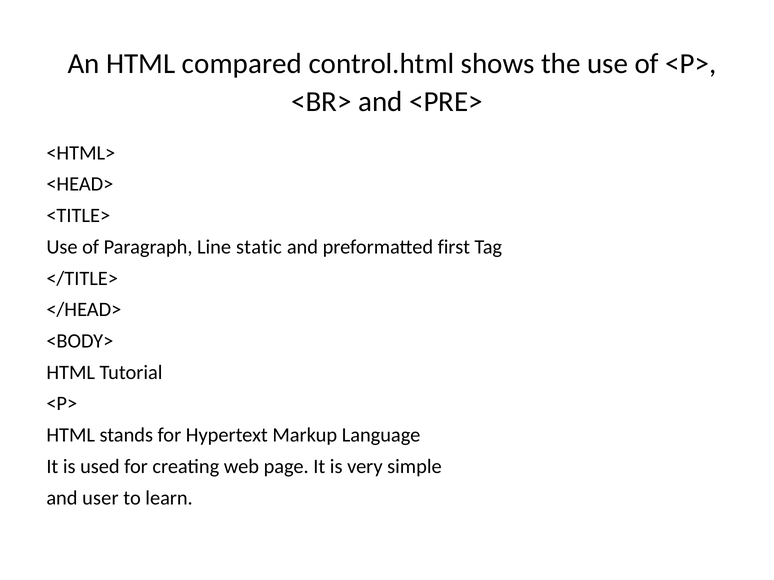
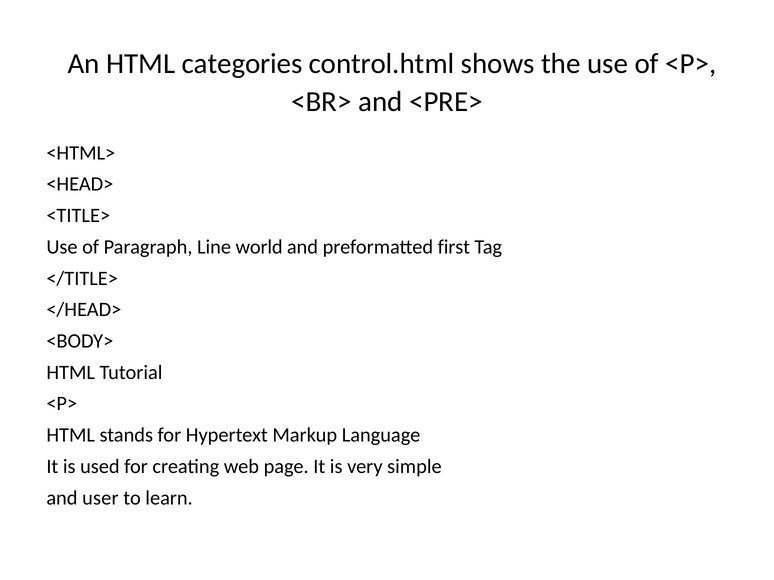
compared: compared -> categories (242, 64)
static: static -> world (259, 247)
